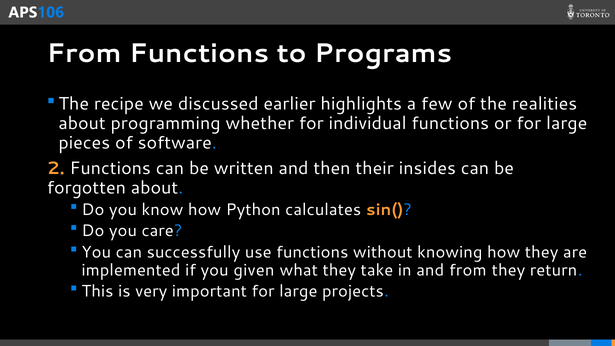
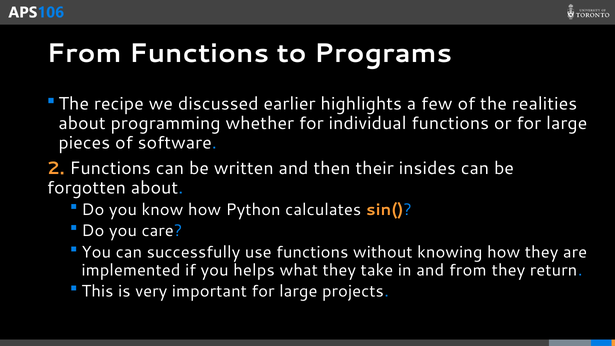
given: given -> helps (254, 270)
